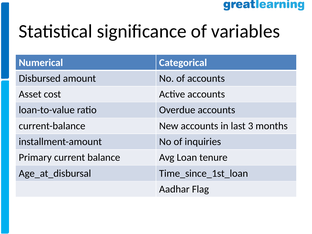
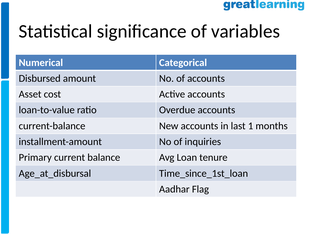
3: 3 -> 1 (251, 126)
